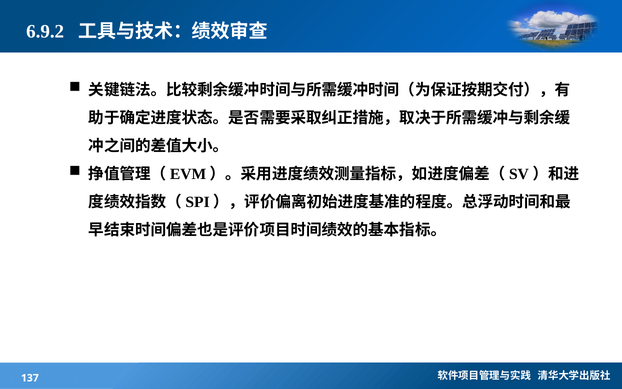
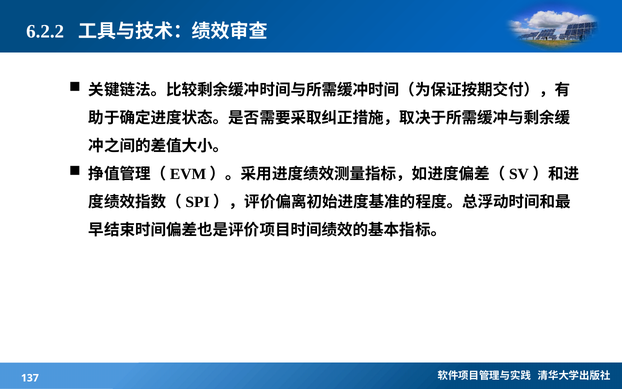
6.9.2: 6.9.2 -> 6.2.2 (45, 32)
